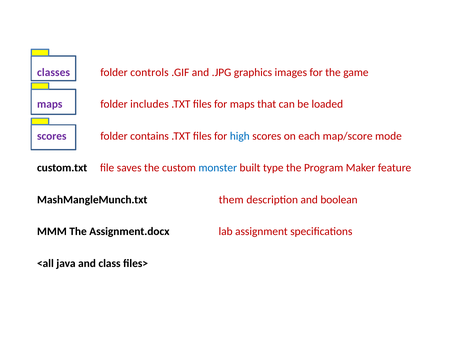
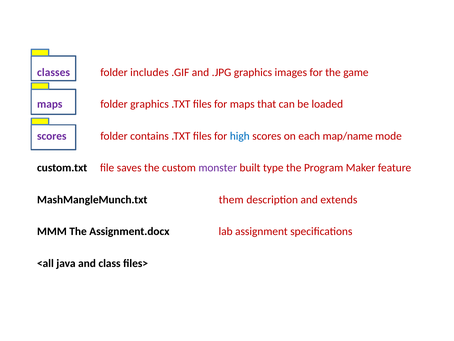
controls: controls -> includes (149, 72)
folder includes: includes -> graphics (150, 104)
map/score: map/score -> map/name (348, 136)
monster colour: blue -> purple (218, 168)
boolean: boolean -> extends (339, 199)
